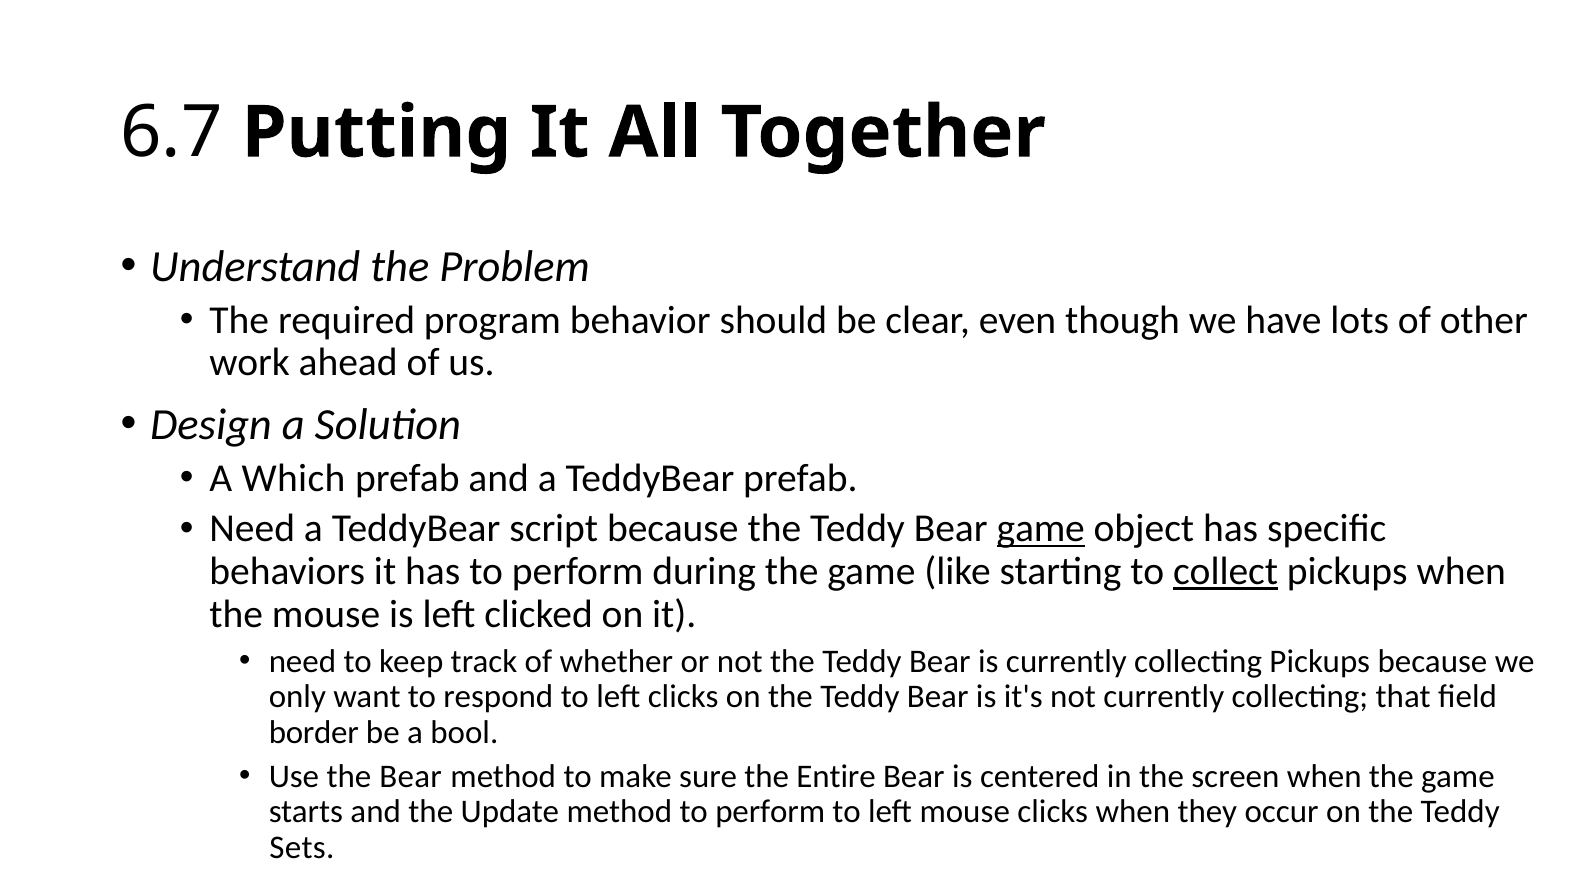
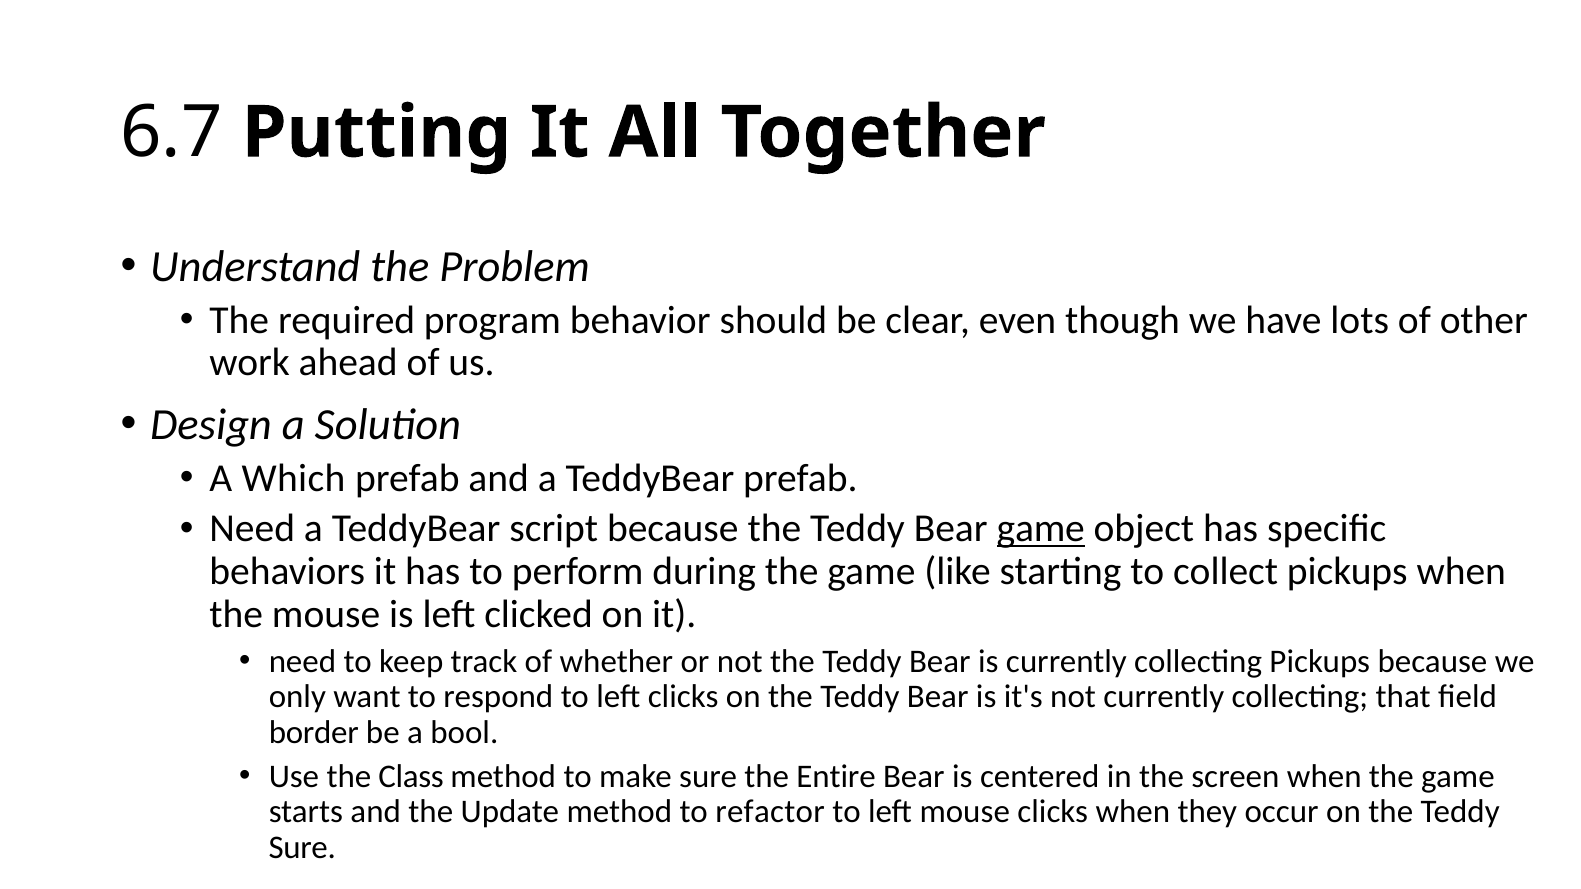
collect underline: present -> none (1226, 572)
the Bear: Bear -> Class (411, 777)
method to perform: perform -> refactor (770, 812)
Sets: Sets -> Sure (302, 848)
